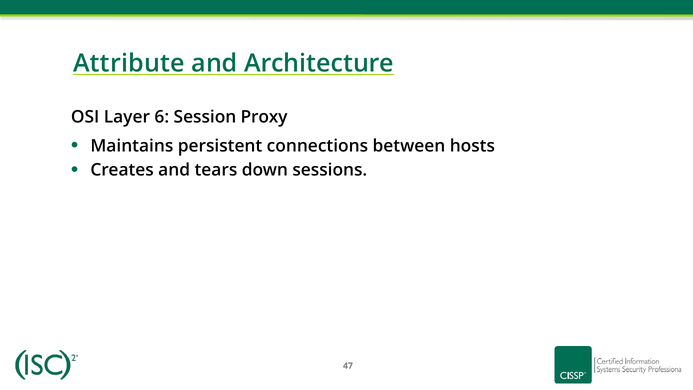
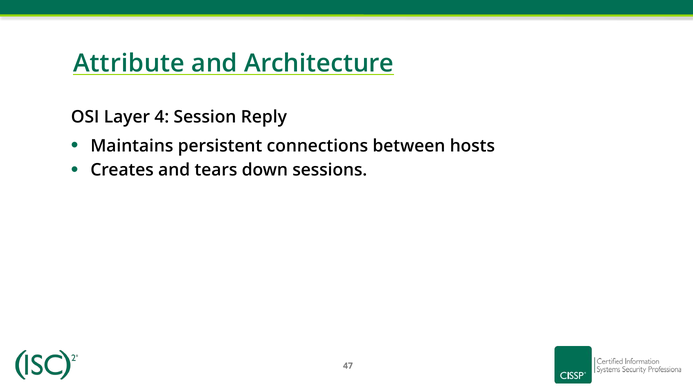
6: 6 -> 4 (162, 117)
Proxy: Proxy -> Reply (264, 117)
